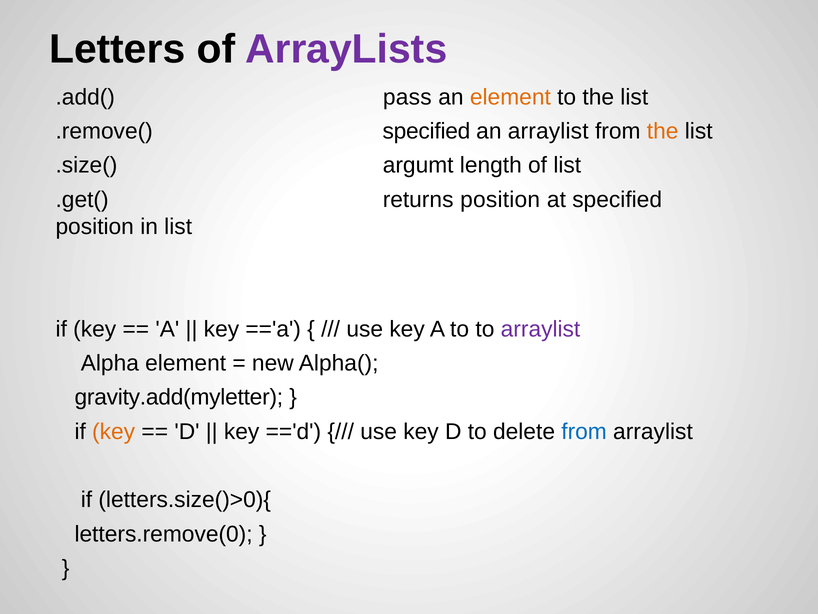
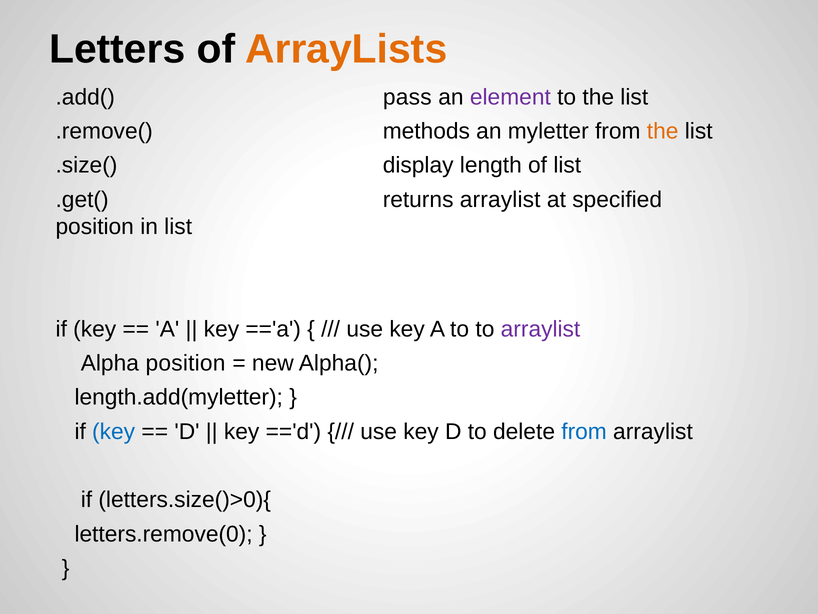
ArrayLists colour: purple -> orange (346, 49)
element colour: orange -> purple (510, 97)
.remove( specified: specified -> methods (426, 131)
an arraylist: arraylist -> myletter (548, 131)
argumt: argumt -> display (418, 165)
returns position: position -> arraylist (500, 199)
Alpha element: element -> position (186, 363)
gravity.add(myletter: gravity.add(myletter -> length.add(myletter (179, 397)
key colour: orange -> blue (114, 431)
